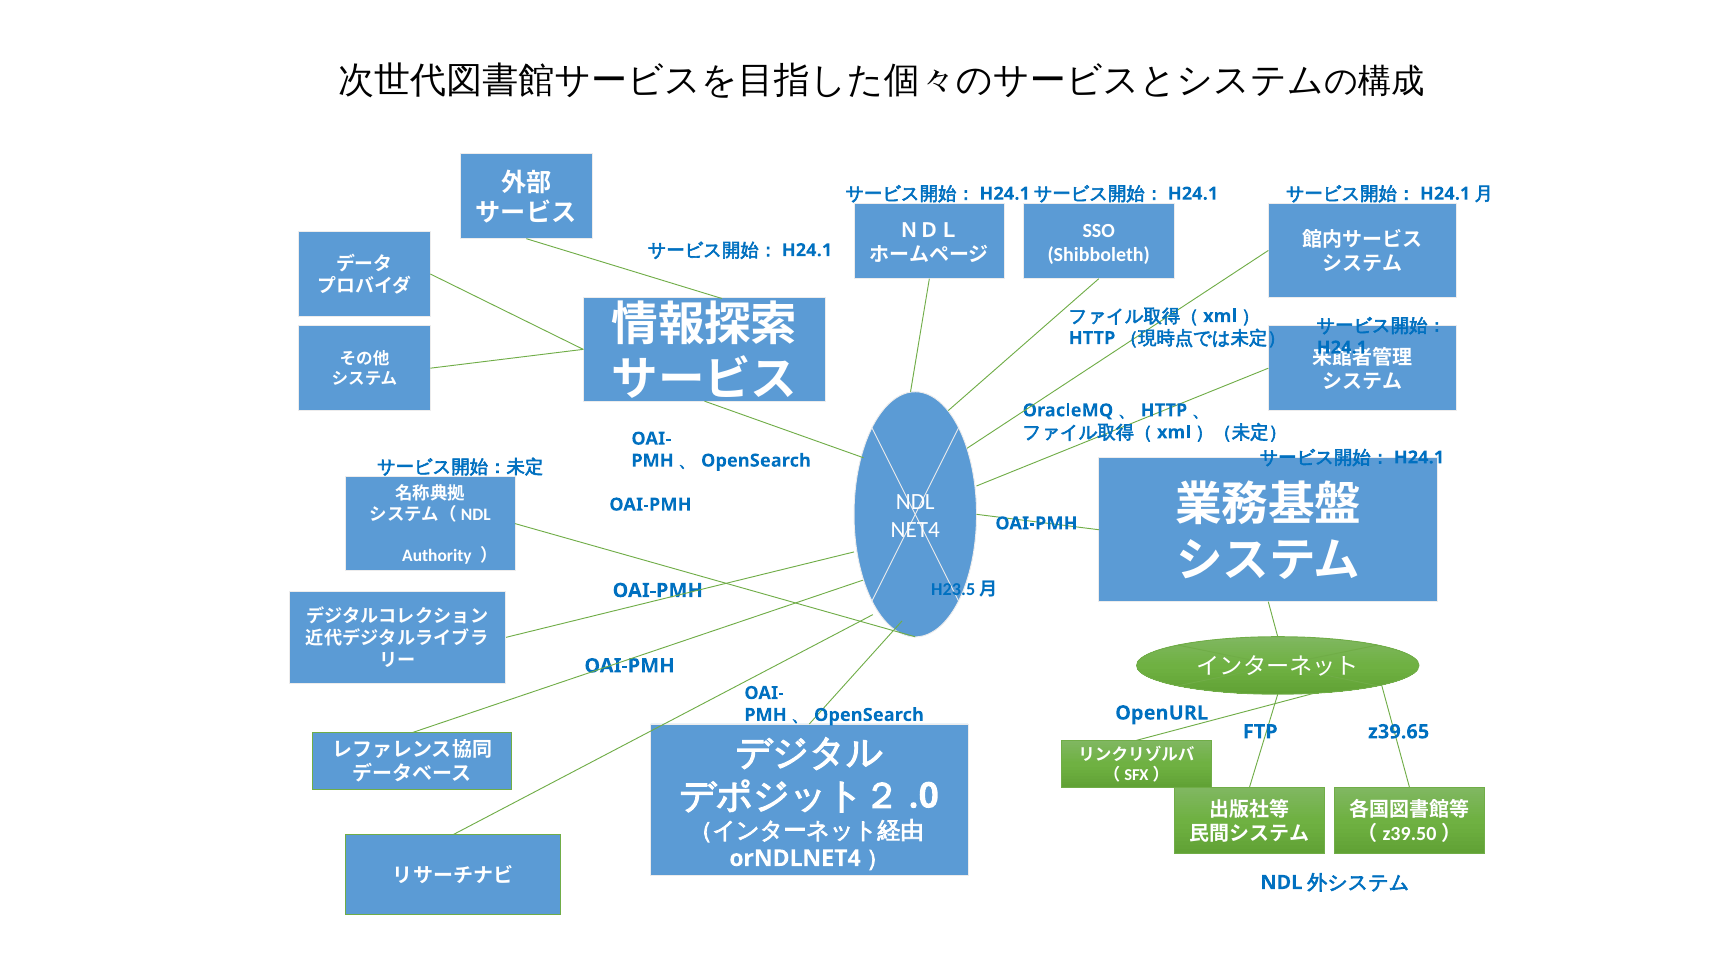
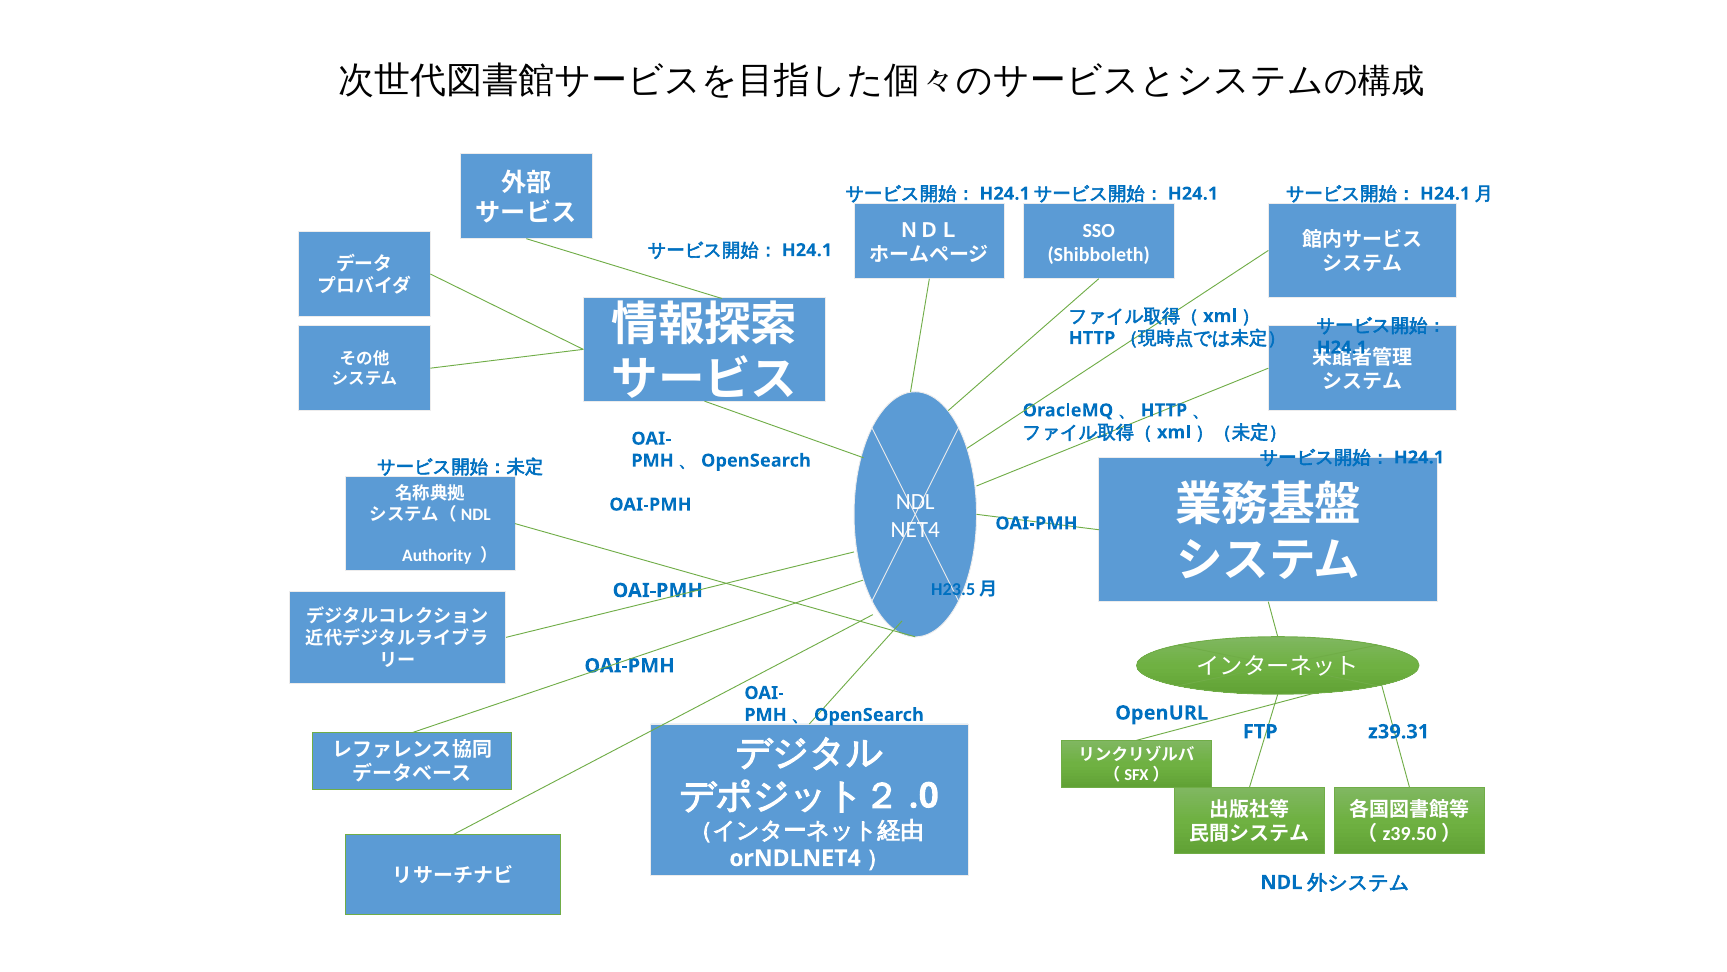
z39.65: z39.65 -> z39.31 (1399, 731)
